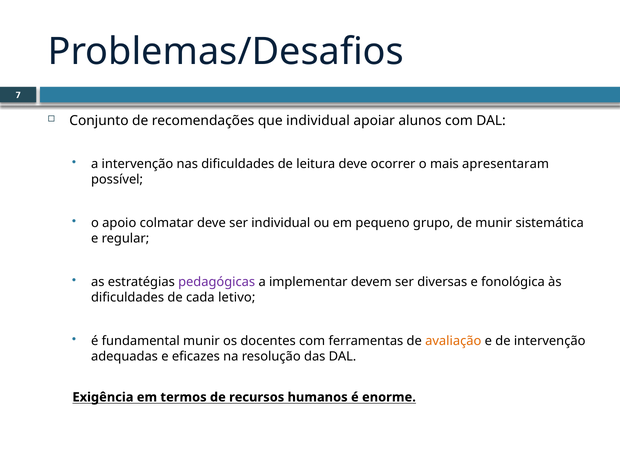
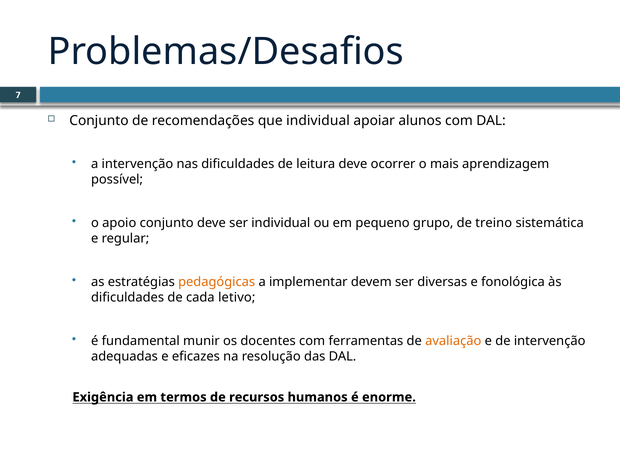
apresentaram: apresentaram -> aprendizagem (506, 164)
apoio colmatar: colmatar -> conjunto (167, 223)
de munir: munir -> treino (494, 223)
pedagógicas colour: purple -> orange (217, 282)
